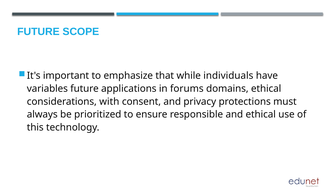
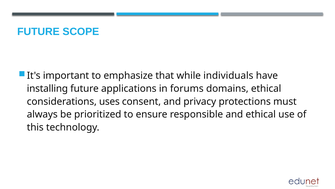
variables: variables -> installing (47, 88)
with: with -> uses (109, 101)
